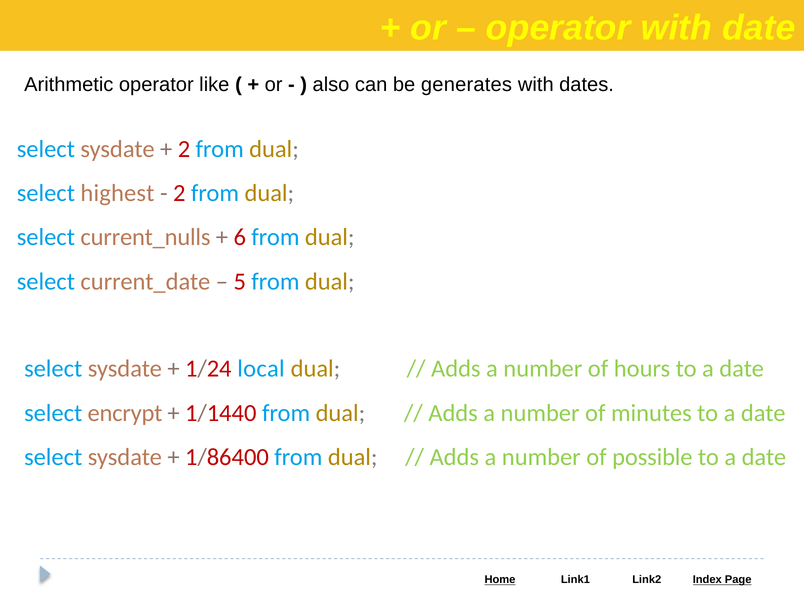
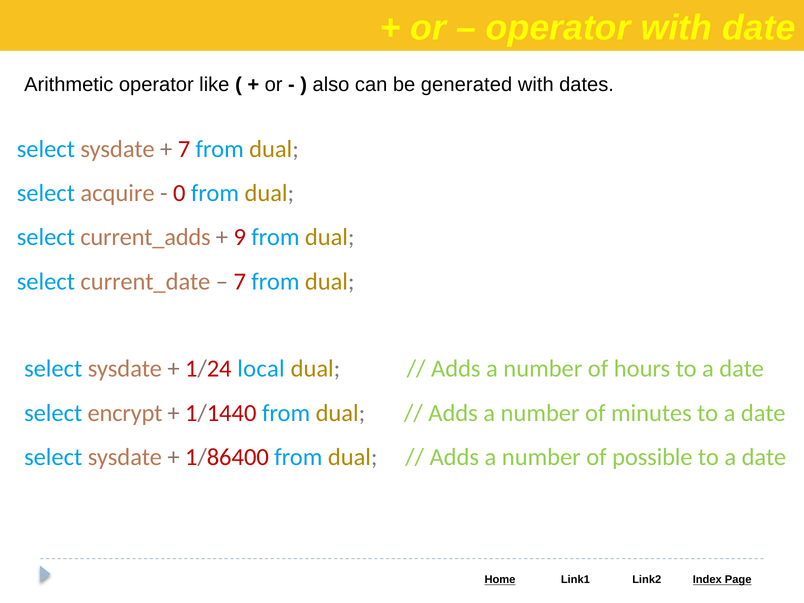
generates: generates -> generated (467, 84)
2: 2 -> 7 (184, 149)
highest: highest -> acquire (118, 193)
2: 2 -> 0 (179, 193)
current_nulls: current_nulls -> current_adds (146, 237)
6: 6 -> 9 (240, 237)
5: 5 -> 7 (240, 282)
